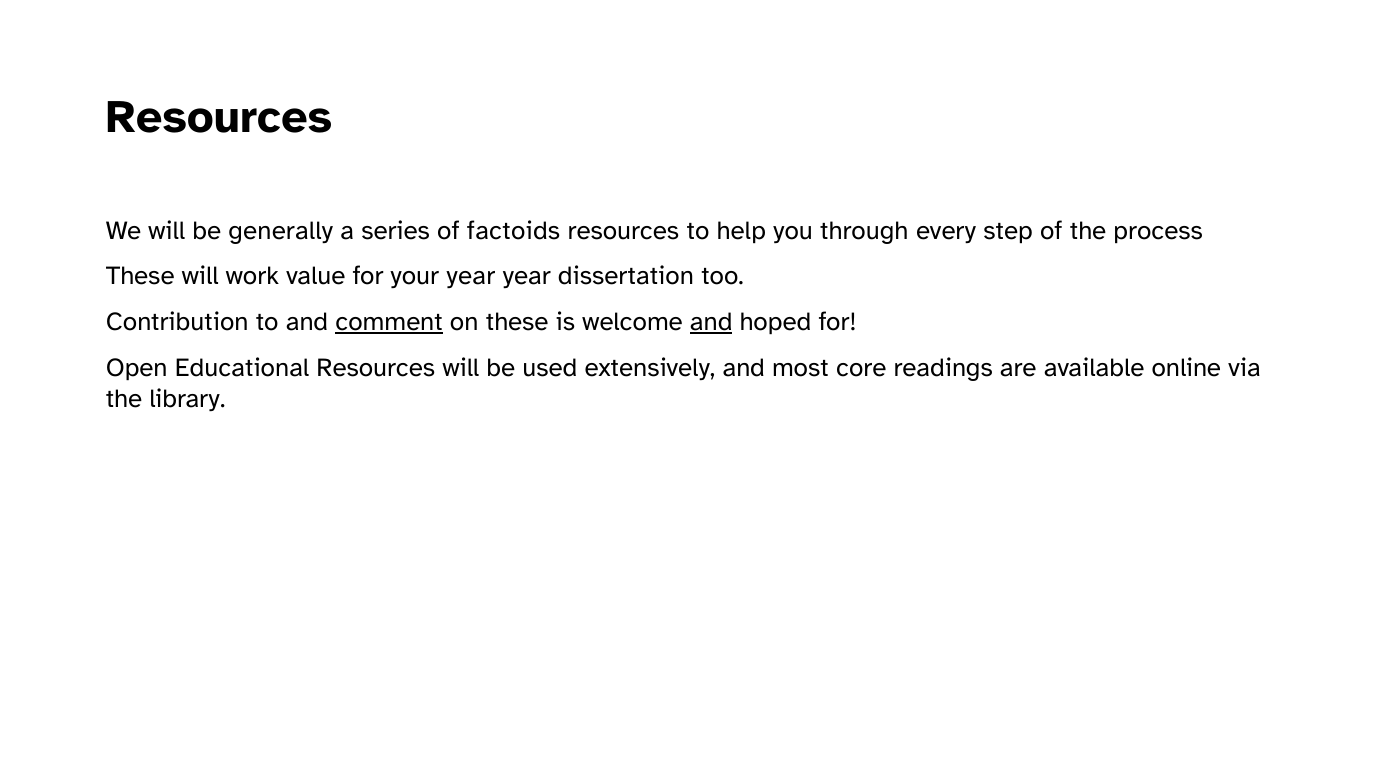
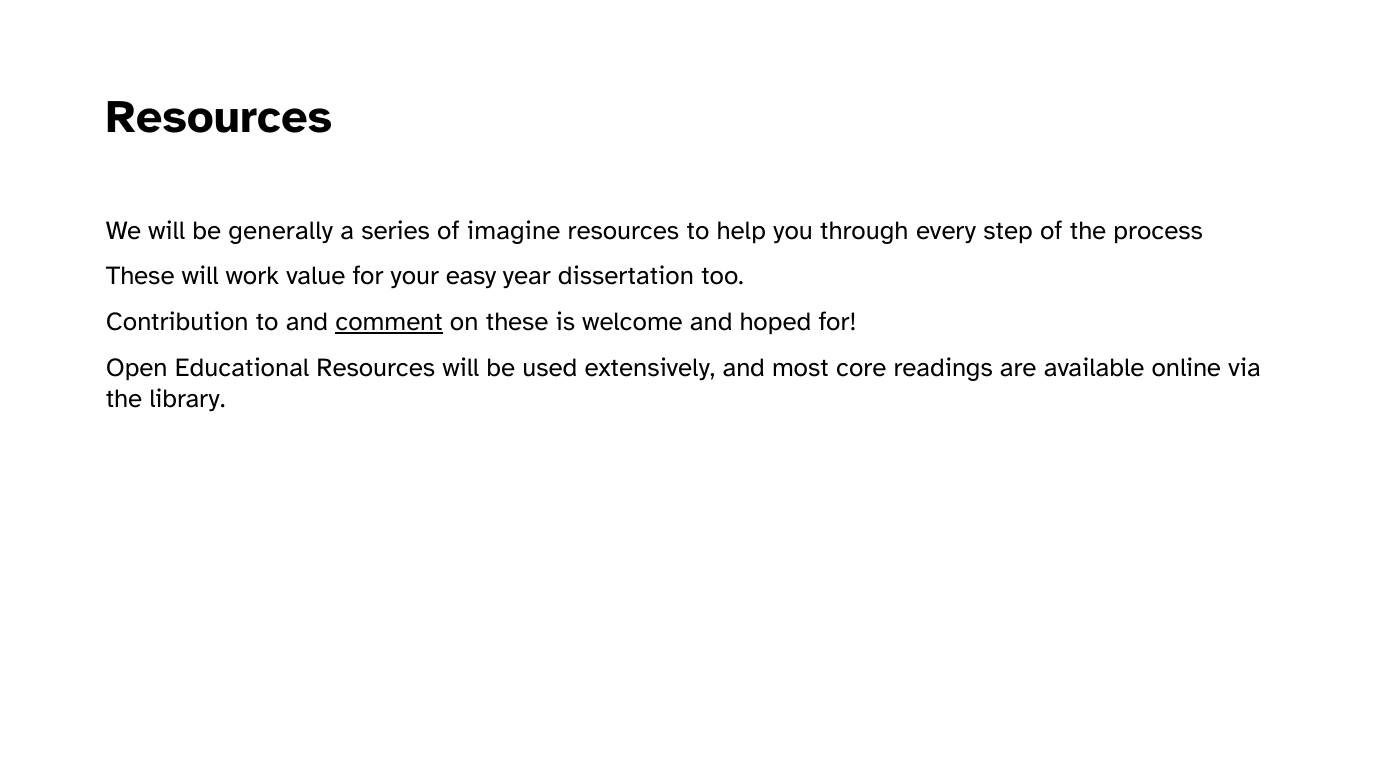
factoids: factoids -> imagine (514, 231)
your year: year -> easy (471, 276)
and underline: present -> none (711, 322)
